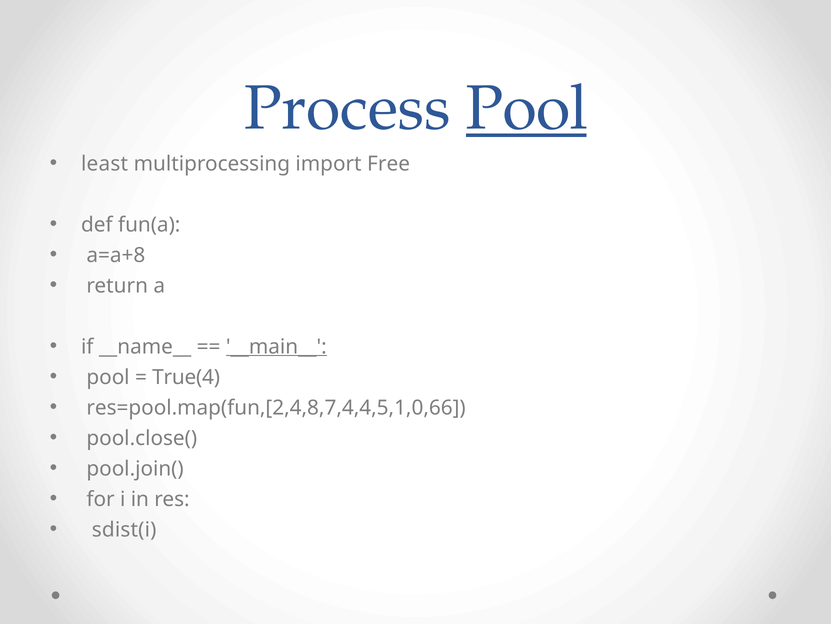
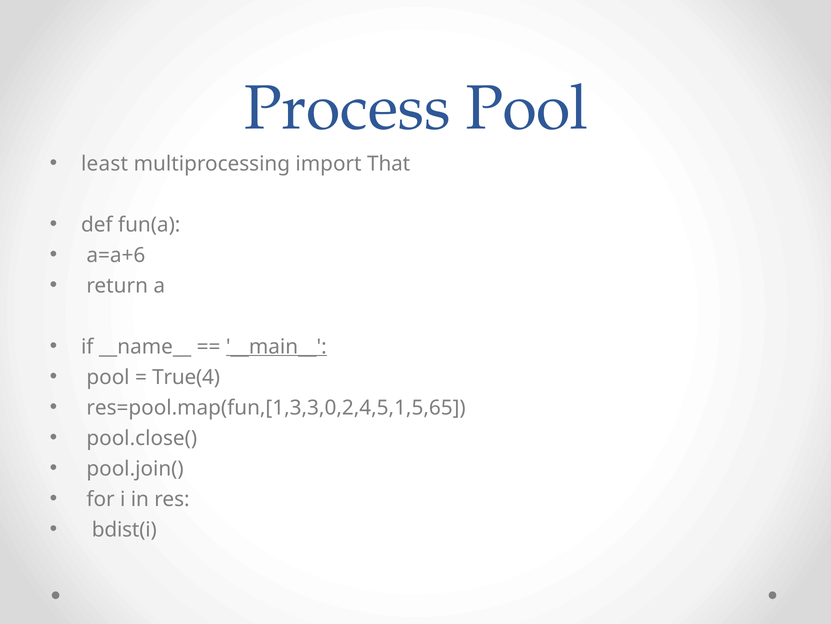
Pool underline: present -> none (527, 108)
Free: Free -> That (389, 163)
a=a+8: a=a+8 -> a=a+6 (116, 255)
res=pool.map(fun,[2,4,8,7,4,4,5,1,0,66: res=pool.map(fun,[2,4,8,7,4,4,5,1,0,66 -> res=pool.map(fun,[1,3,3,0,2,4,5,1,5,65 (276, 407)
sdist(i: sdist(i -> bdist(i (124, 529)
